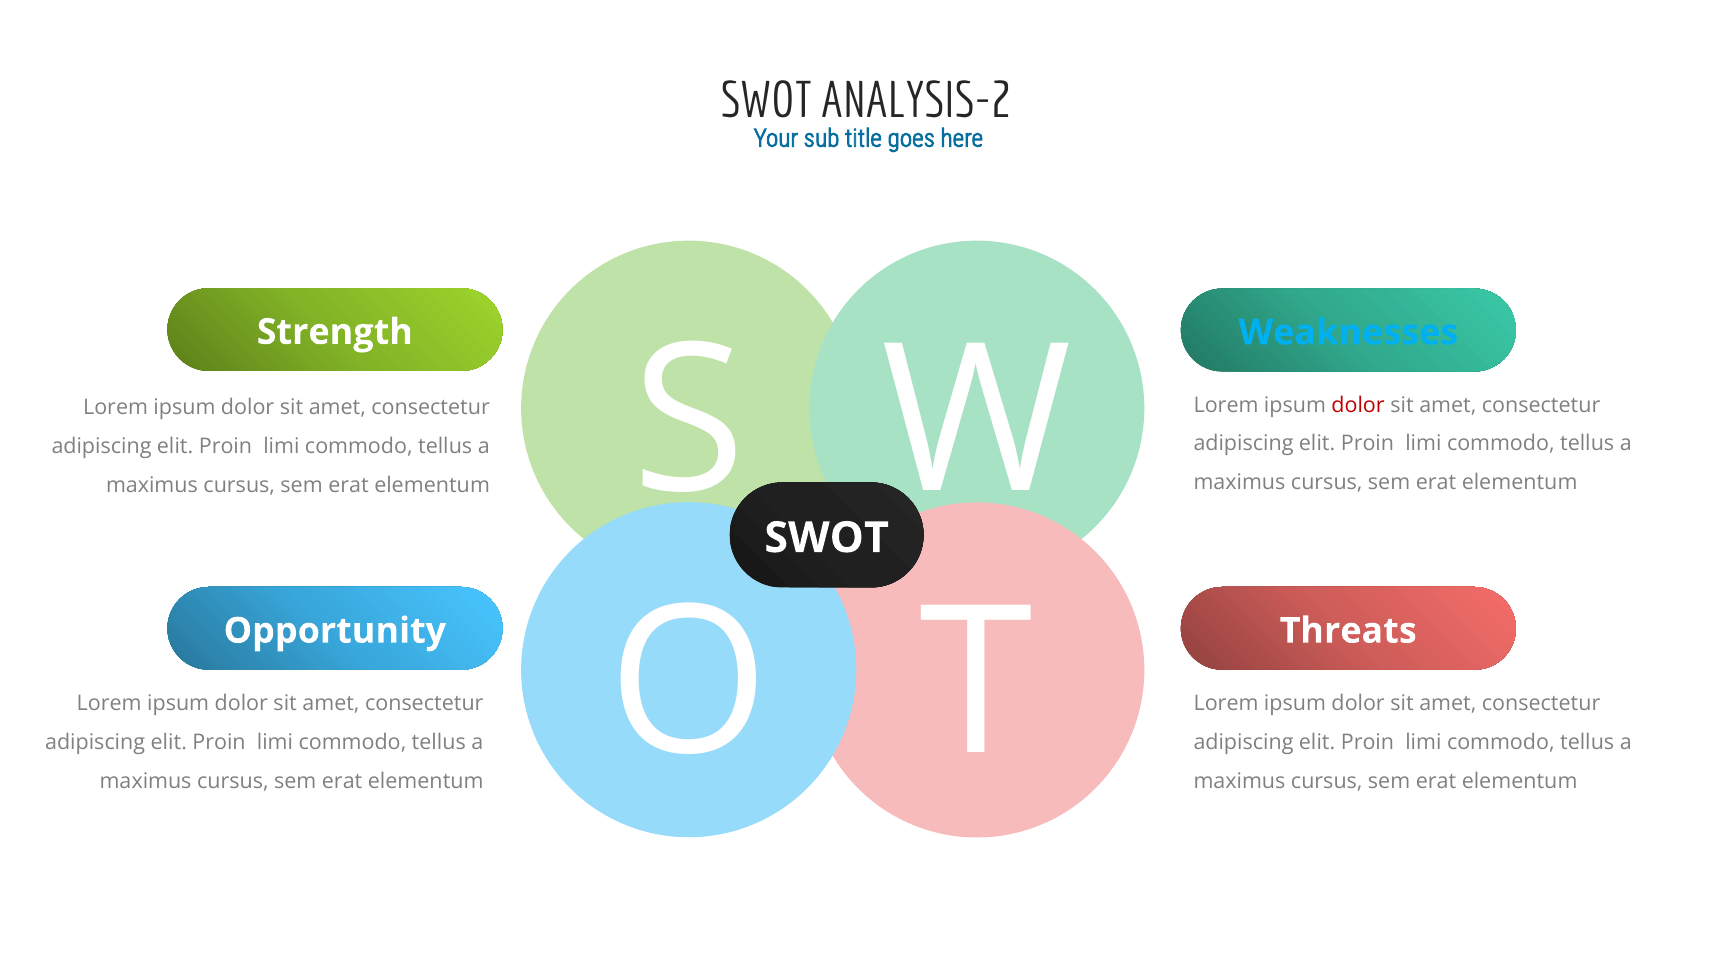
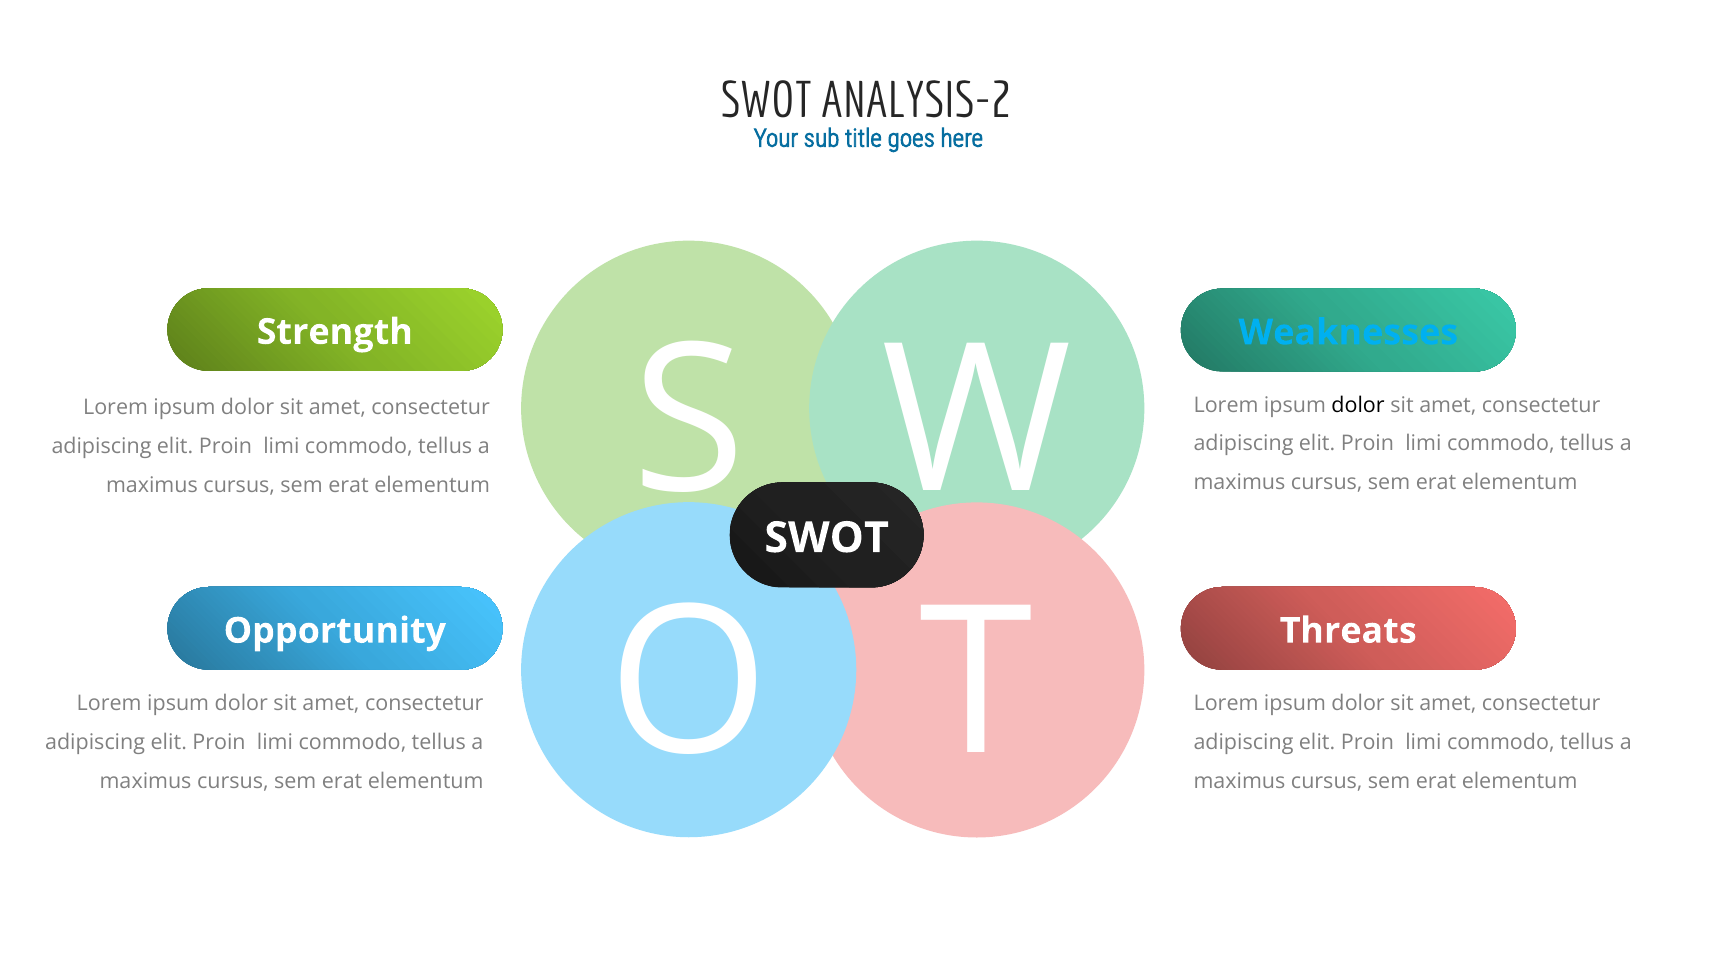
dolor colour: red -> black (1358, 405)
